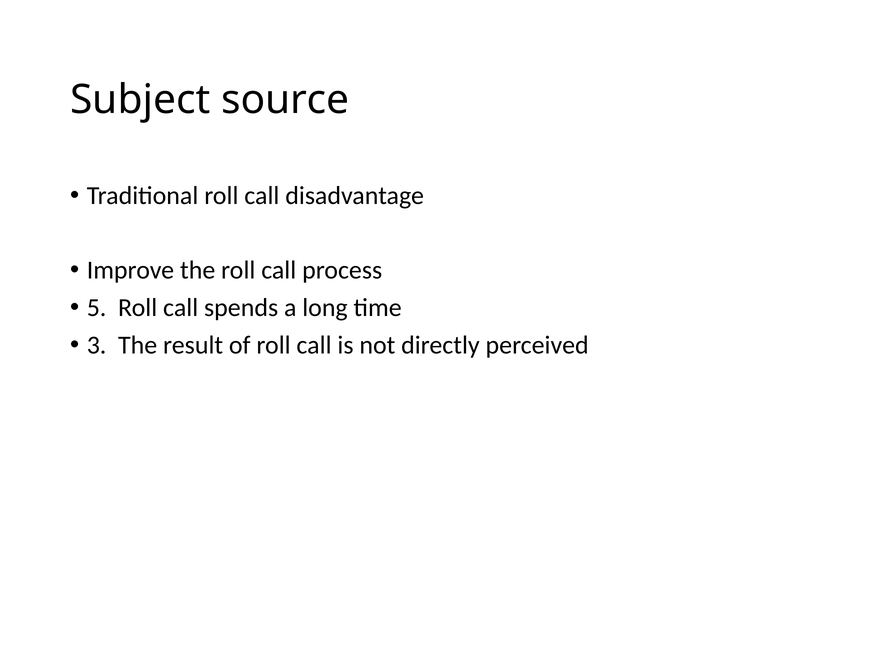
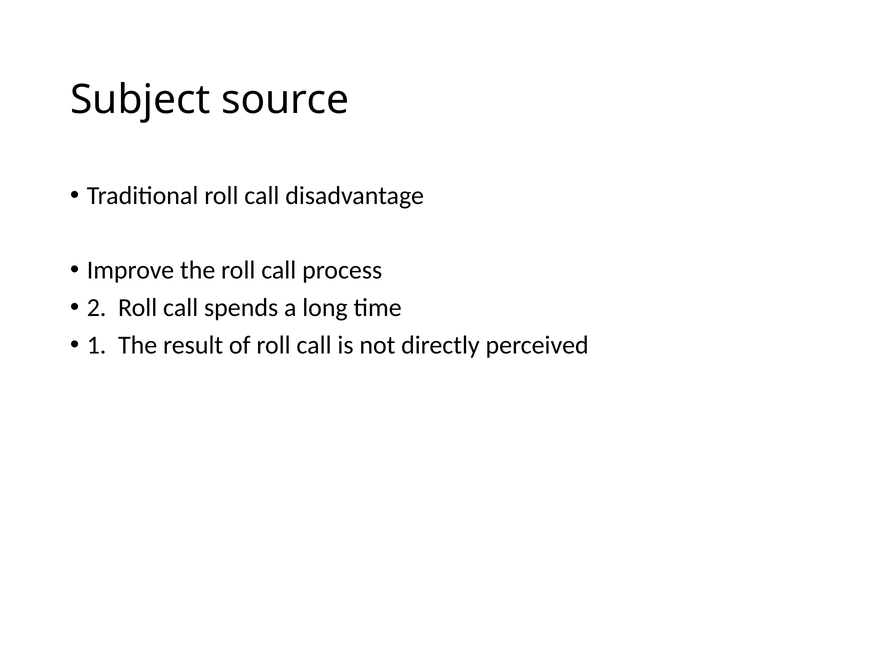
5: 5 -> 2 (97, 308)
3: 3 -> 1 (97, 345)
